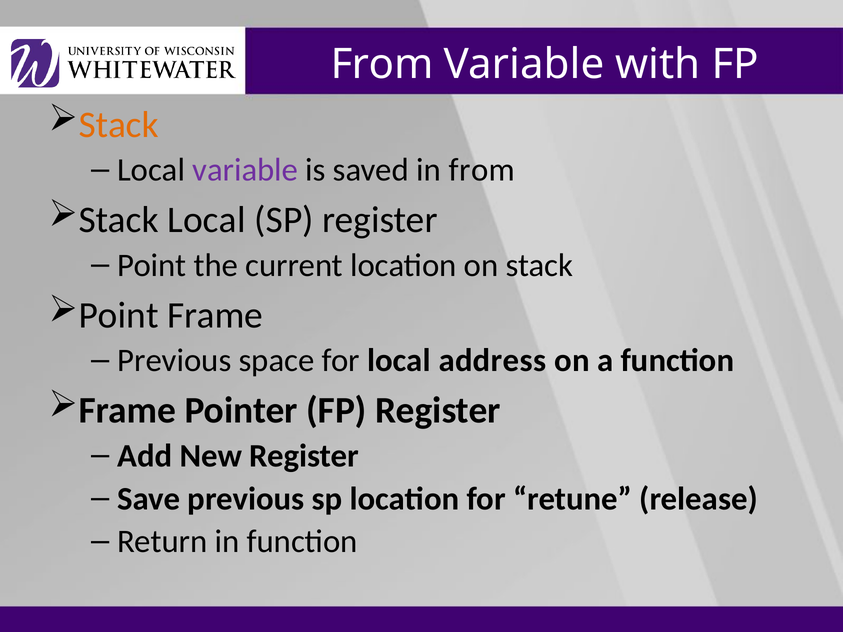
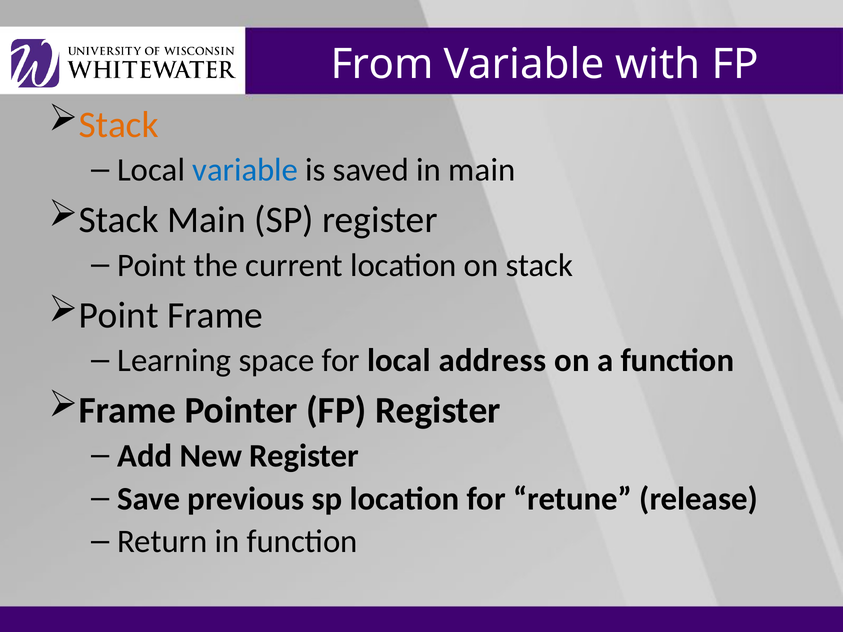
variable colour: purple -> blue (245, 170)
in from: from -> main (482, 170)
Stack Local: Local -> Main (206, 220)
Previous: Previous -> Learning (174, 361)
